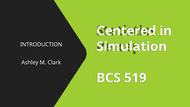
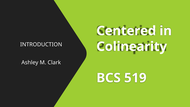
Simulation: Simulation -> Colinearity (132, 47)
